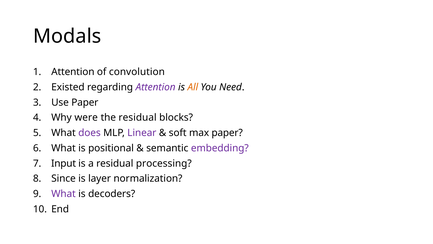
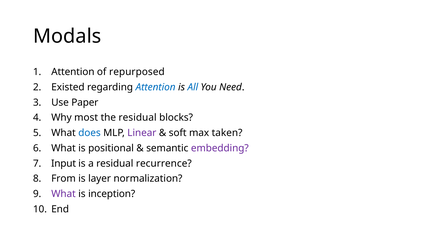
convolution: convolution -> repurposed (137, 72)
Attention colour: purple -> blue (156, 87)
All colour: orange -> blue (193, 87)
were: were -> most (86, 117)
does colour: purple -> blue (89, 133)
max paper: paper -> taken (227, 133)
processing: processing -> recurrence (164, 163)
Since: Since -> From (64, 178)
decoders: decoders -> inception (112, 194)
